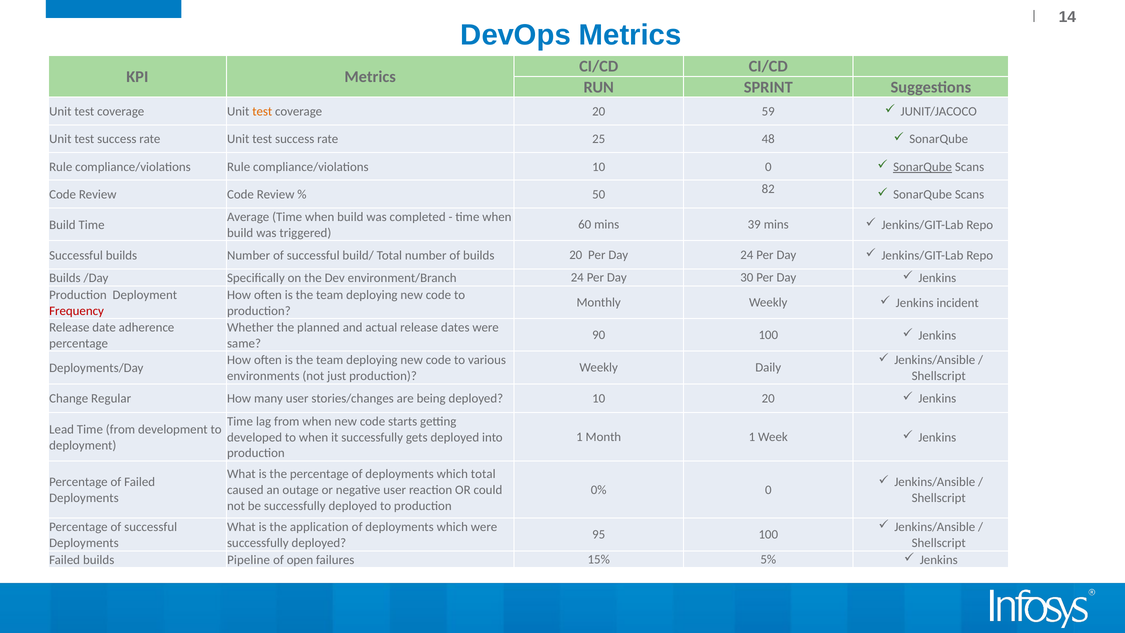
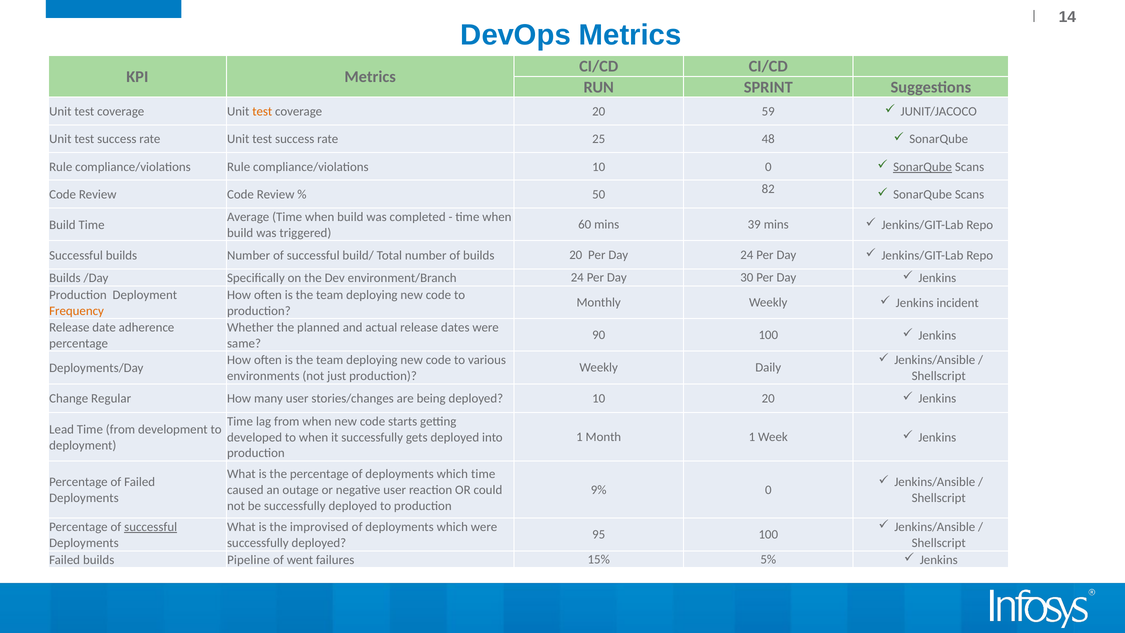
Frequency colour: red -> orange (77, 311)
which total: total -> time (483, 474)
0%: 0% -> 9% (599, 490)
successful underline: none -> present (151, 527)
application: application -> improvised (319, 527)
open: open -> went (300, 560)
